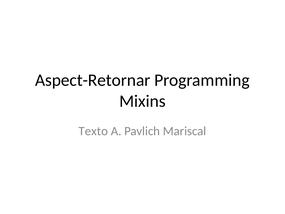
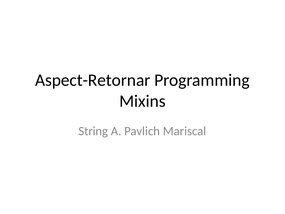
Texto: Texto -> String (93, 131)
